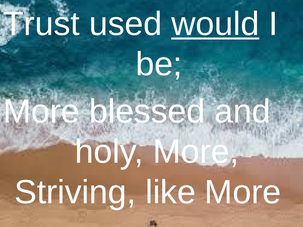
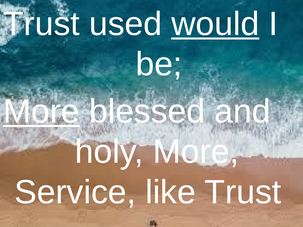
More underline: none -> present (41, 112)
Striving: Striving -> Service (75, 192)
like More: More -> Trust (243, 192)
